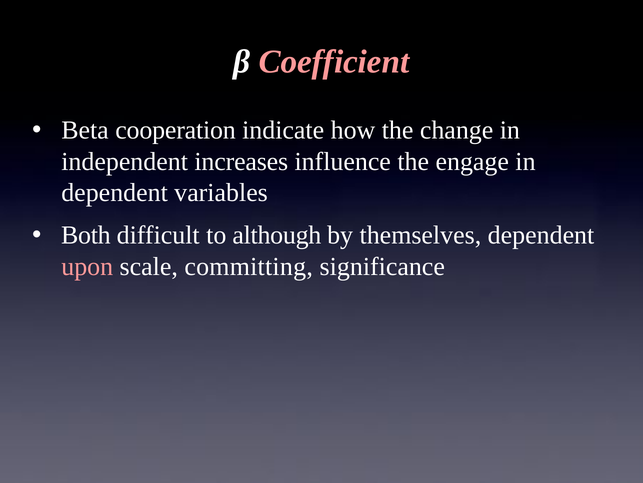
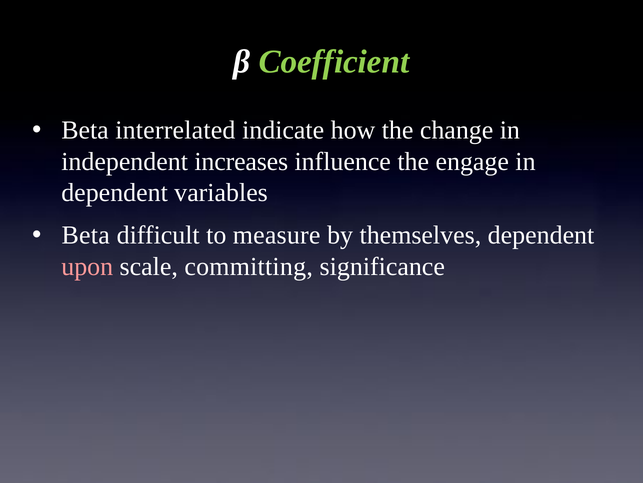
Coefficient colour: pink -> light green (334, 62)
cooperation: cooperation -> interrelated (175, 130)
Both: Both -> Beta (86, 235)
although: although -> measure (277, 235)
